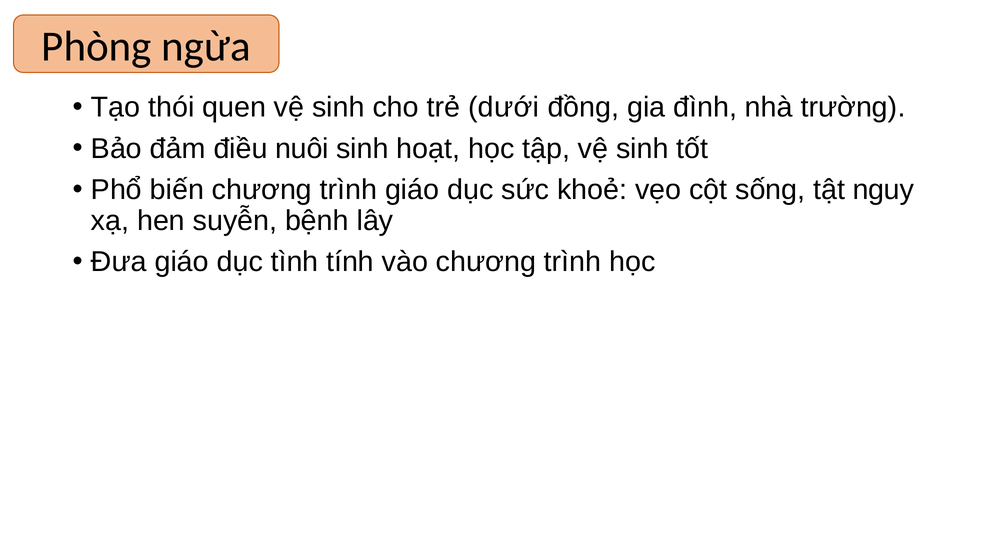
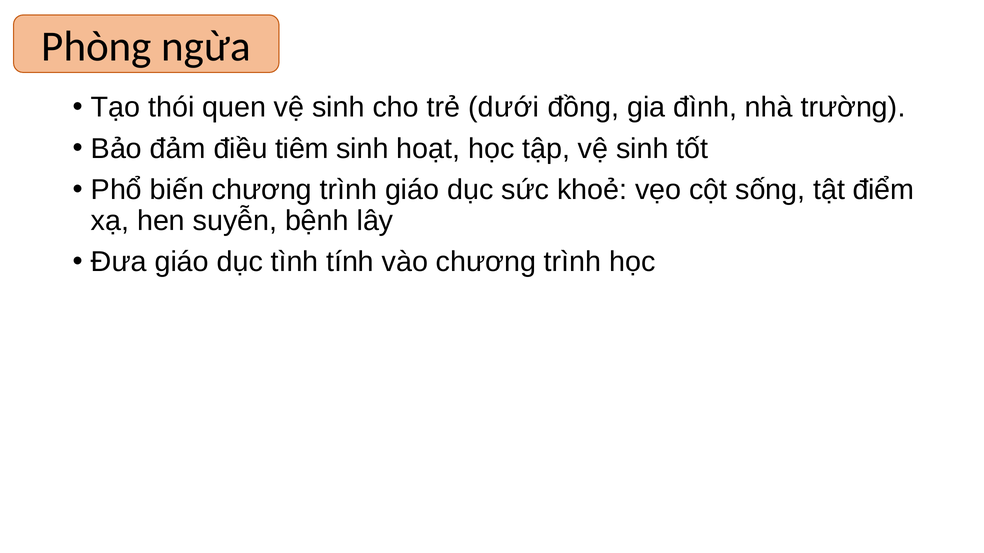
nuôi: nuôi -> tiêm (302, 149)
nguy: nguy -> điểm (883, 190)
